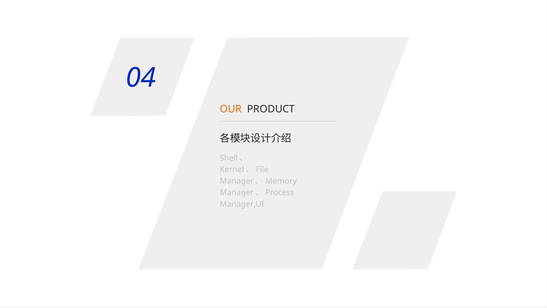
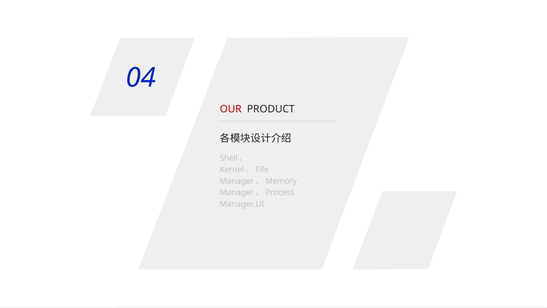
OUR colour: orange -> red (231, 109)
